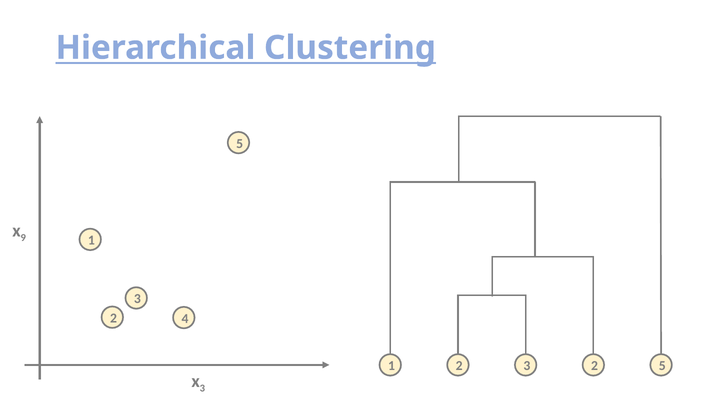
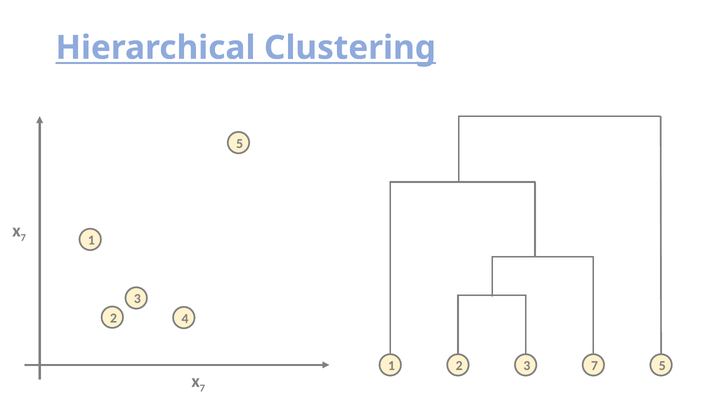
9: 9 -> 7 (23, 238)
1 2: 2 -> 7 (595, 366)
3: 3 -> 7 (202, 389)
